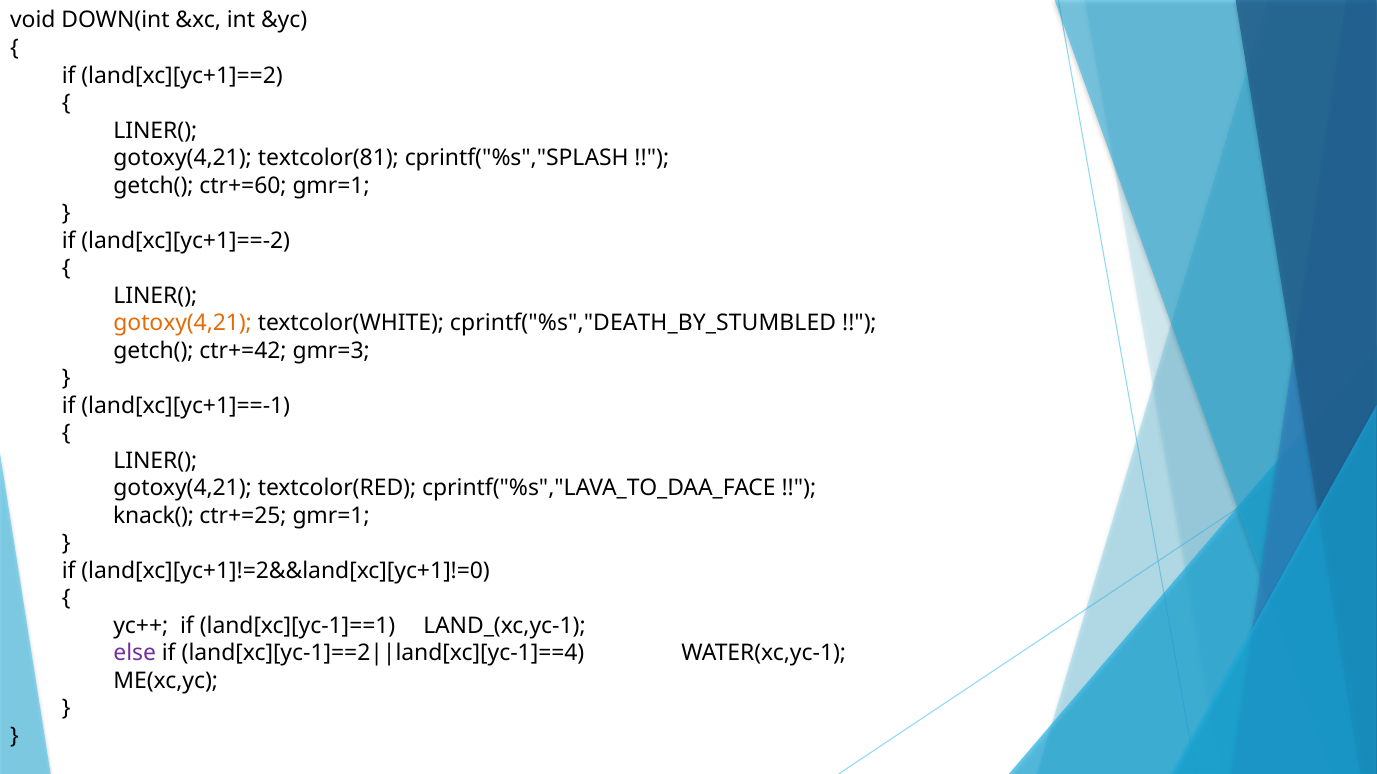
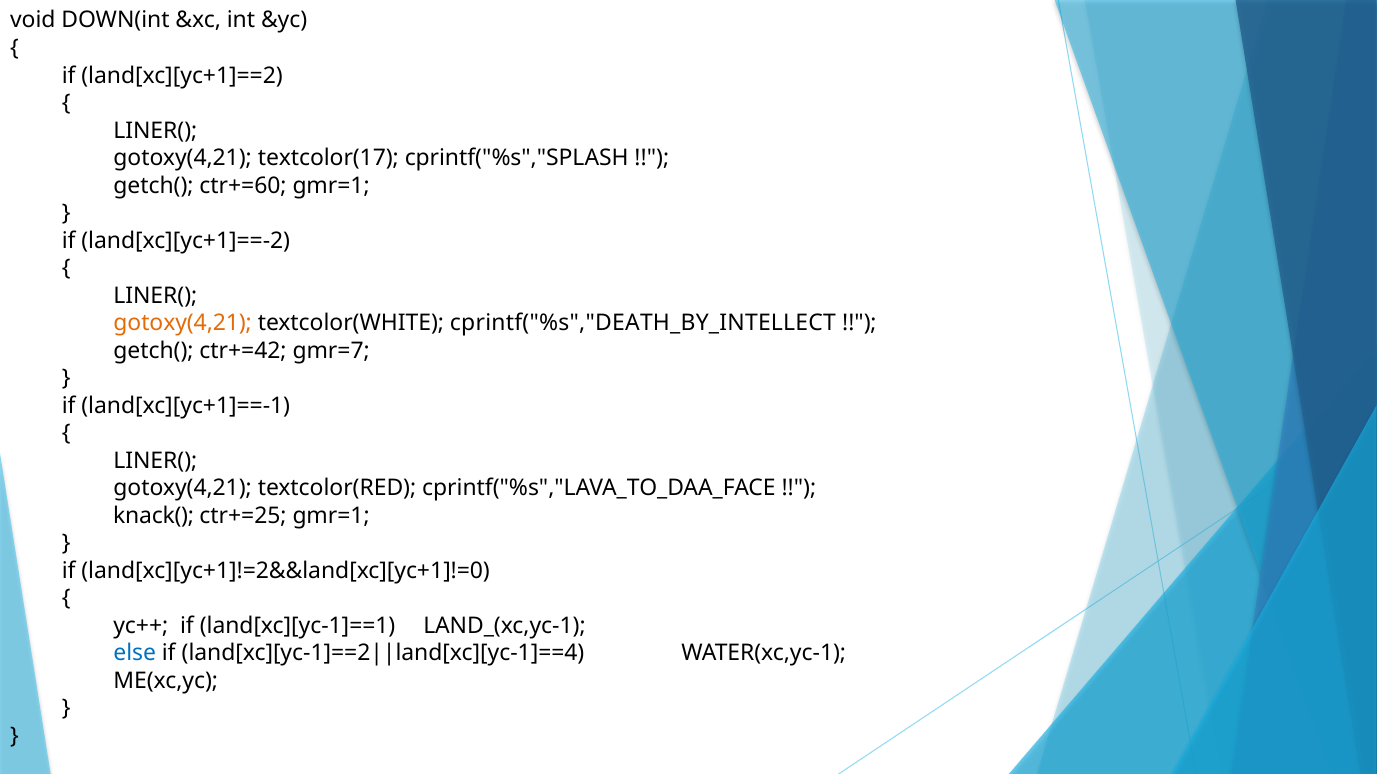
textcolor(81: textcolor(81 -> textcolor(17 (328, 158)
cprintf("%s","DEATH_BY_STUMBLED: cprintf("%s","DEATH_BY_STUMBLED -> cprintf("%s","DEATH_BY_INTELLECT (643, 323)
gmr=3: gmr=3 -> gmr=7 (331, 351)
else colour: purple -> blue (135, 654)
